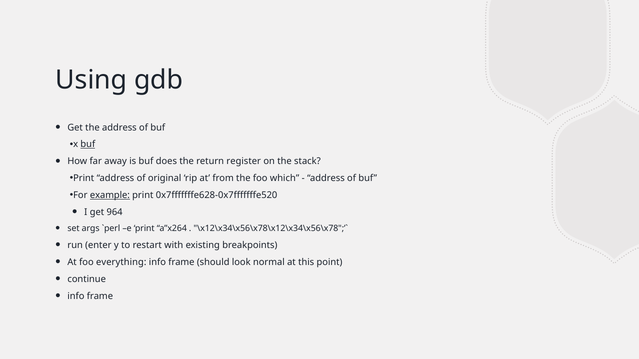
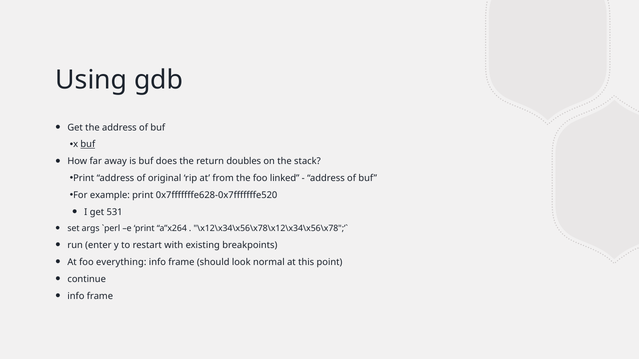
register: register -> doubles (244, 162)
which: which -> linked (285, 178)
example underline: present -> none (110, 195)
964: 964 -> 531 (115, 212)
